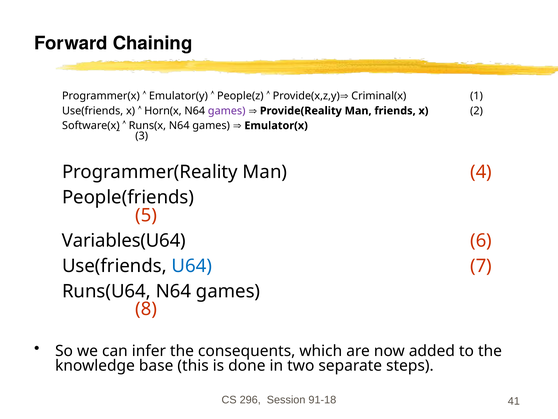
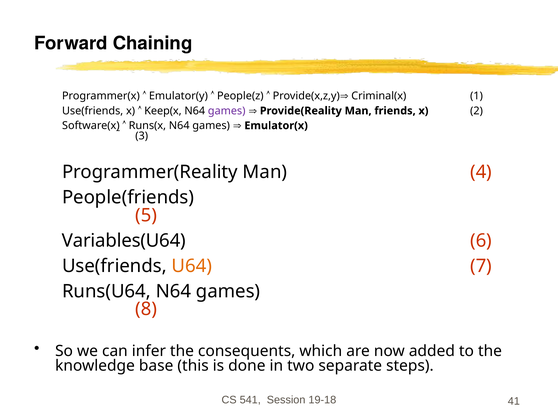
Horn(x: Horn(x -> Keep(x (163, 111)
U64 colour: blue -> orange (192, 266)
296: 296 -> 541 (250, 399)
91-18: 91-18 -> 19-18 (322, 399)
